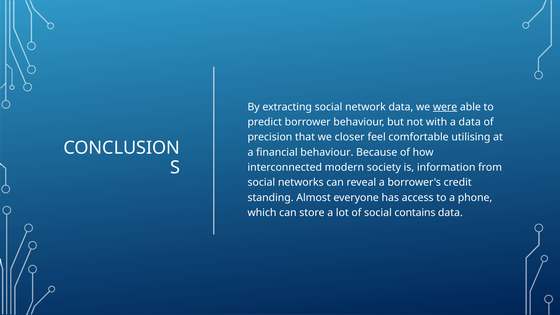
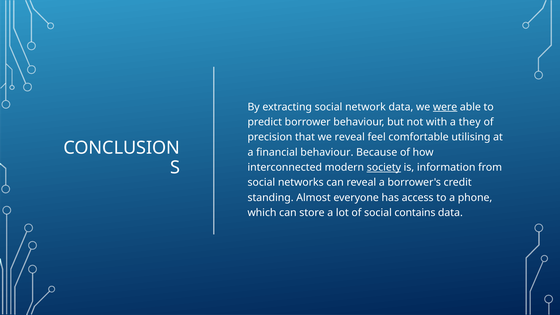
a data: data -> they (470, 122)
we closer: closer -> reveal (350, 137)
society underline: none -> present (384, 167)
